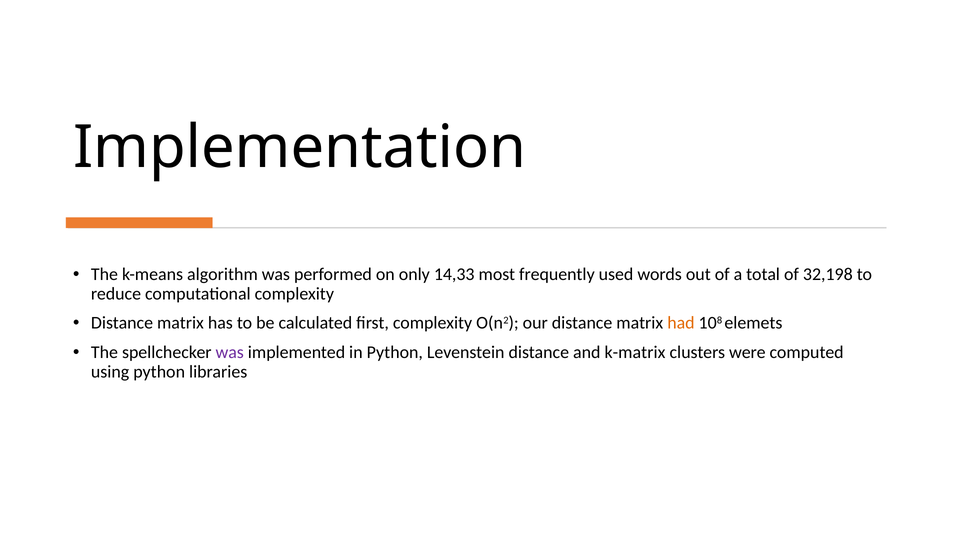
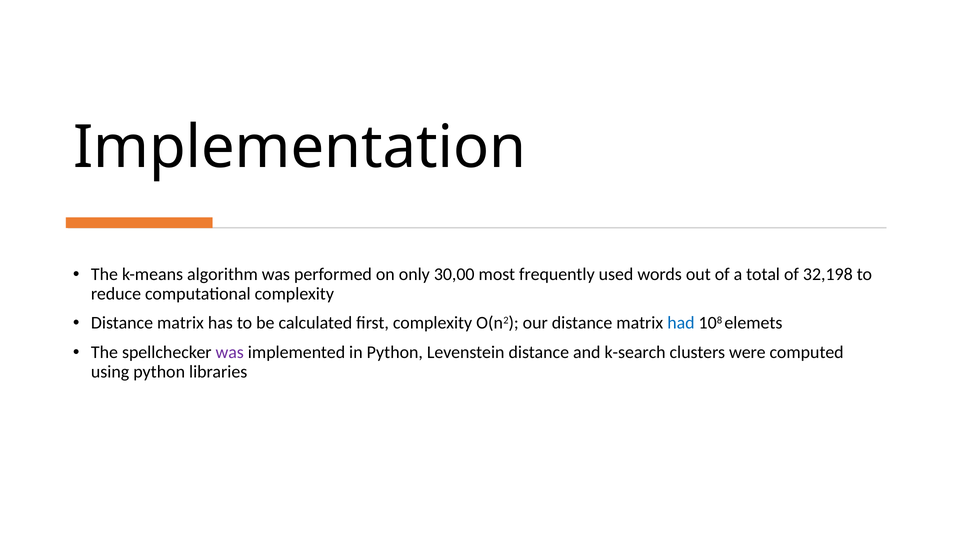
14,33: 14,33 -> 30,00 (454, 275)
had colour: orange -> blue (681, 323)
k-matrix: k-matrix -> k-search (635, 352)
